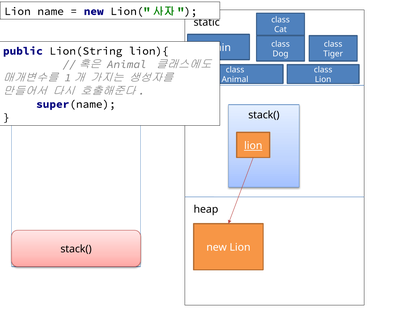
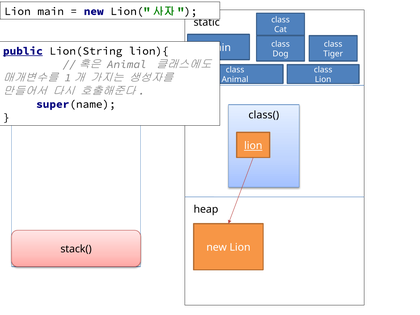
Lion name: name -> main (51, 11)
public underline: none -> present (23, 51)
stack(: stack( -> class( (264, 115)
